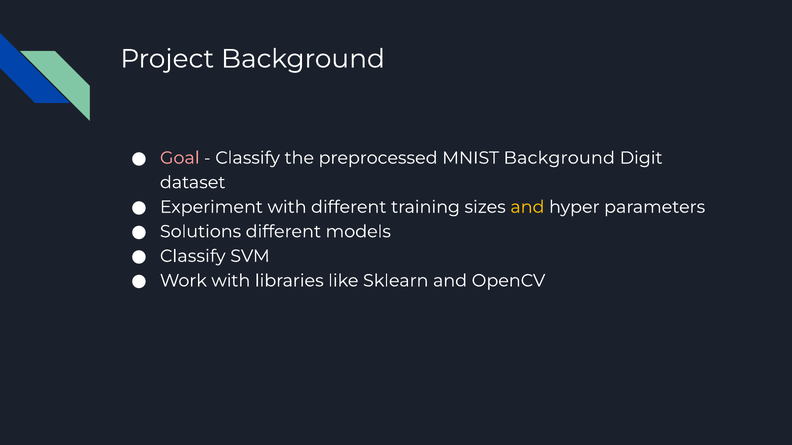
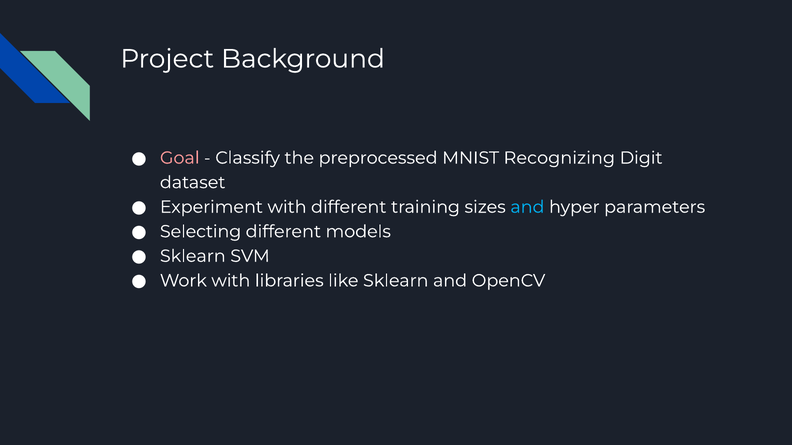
MNIST Background: Background -> Recognizing (559, 158)
and colour: yellow -> light blue (527, 207)
Solutions: Solutions -> Selecting (201, 232)
Classify: Classify -> Sklearn (193, 256)
